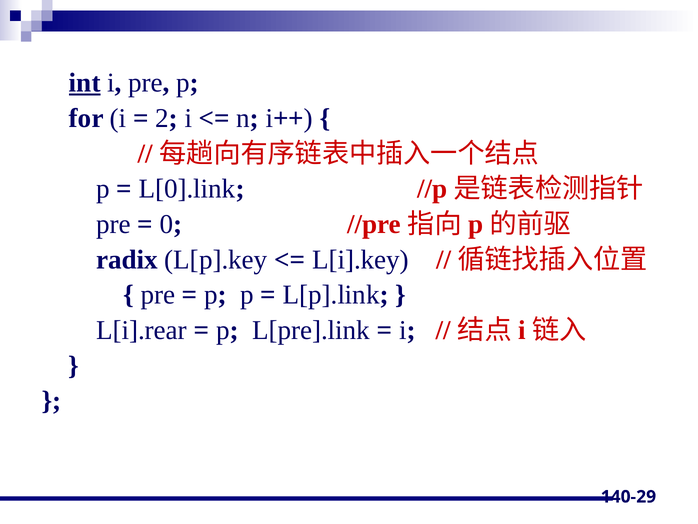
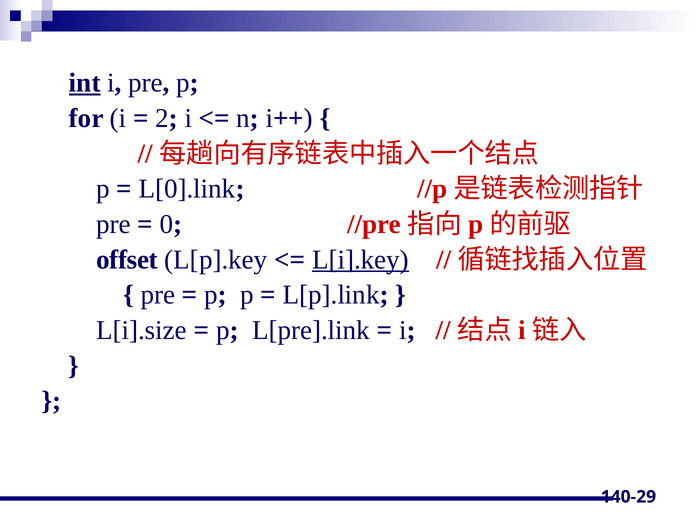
radix: radix -> offset (127, 259)
L[i].key underline: none -> present (360, 259)
L[i].rear: L[i].rear -> L[i].size (142, 330)
